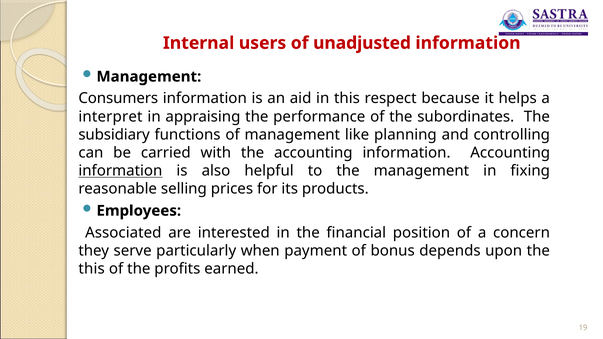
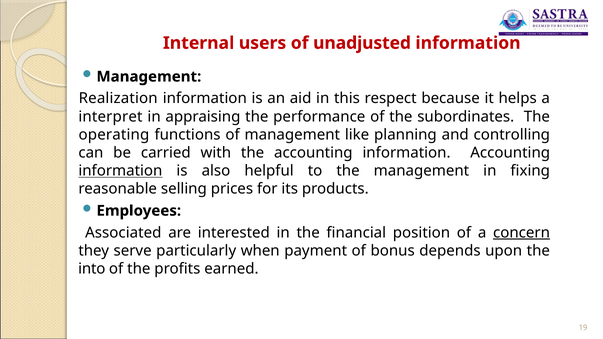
Consumers: Consumers -> Realization (118, 99)
subsidiary: subsidiary -> operating (114, 135)
concern underline: none -> present (522, 233)
this: this -> into (92, 269)
